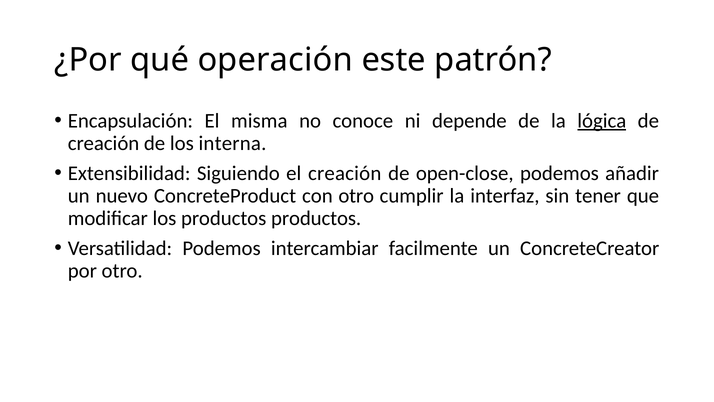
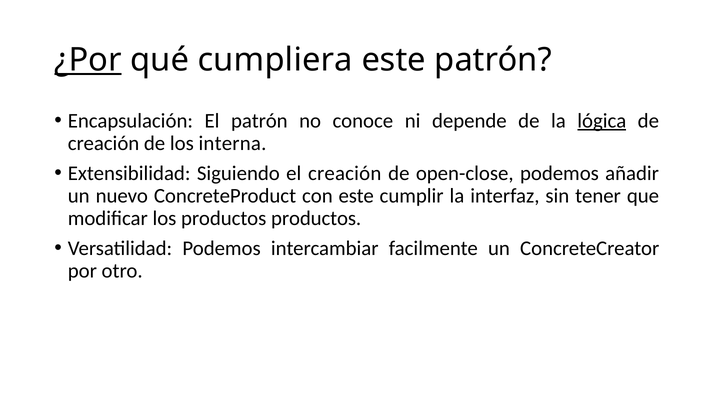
¿Por underline: none -> present (88, 60)
operación: operación -> cumpliera (275, 60)
El misma: misma -> patrón (259, 121)
con otro: otro -> este (356, 196)
